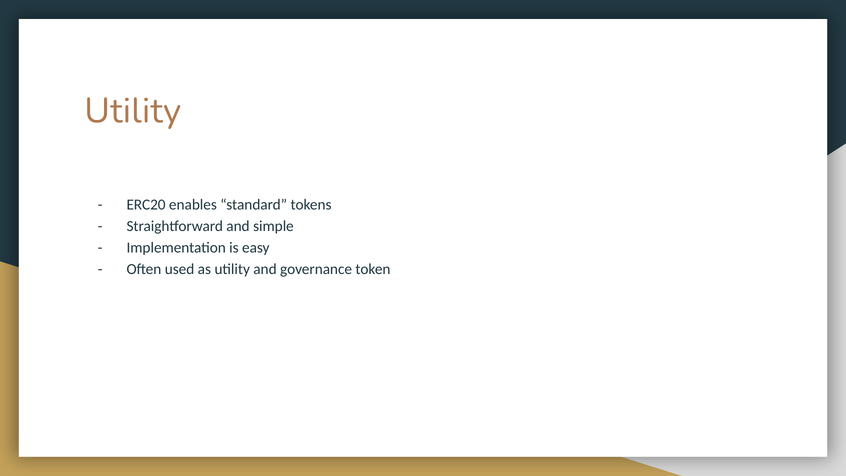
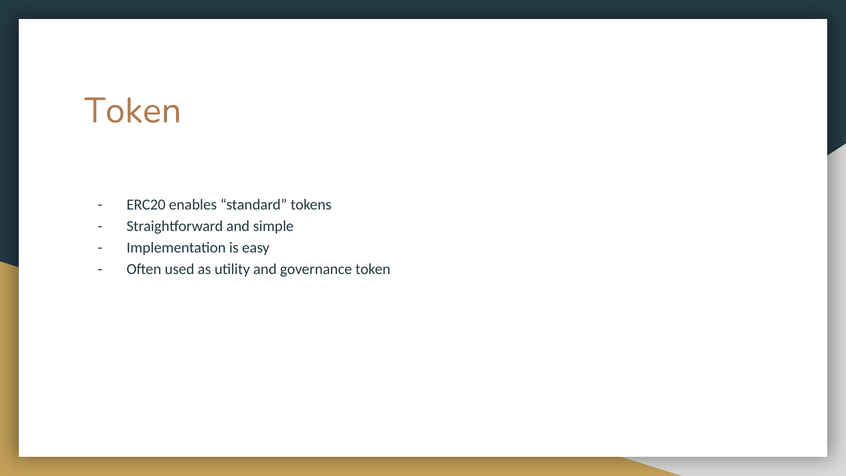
Utility: Utility -> Token (133, 111)
